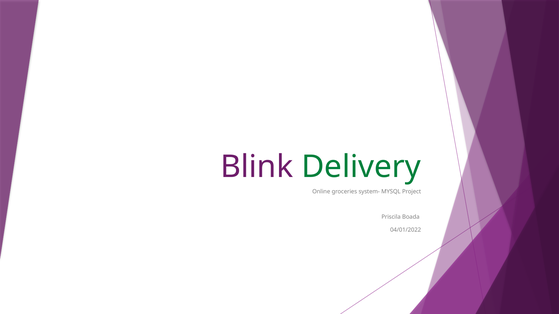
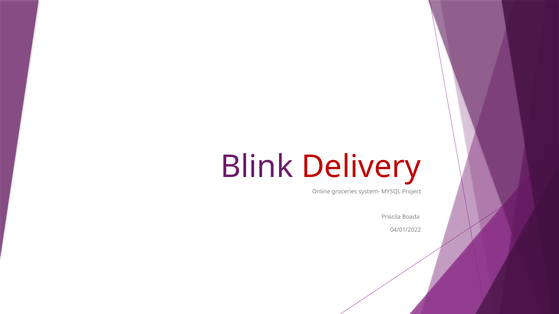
Delivery colour: green -> red (361, 167)
